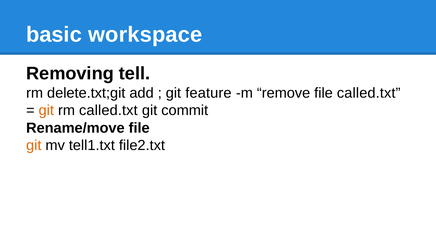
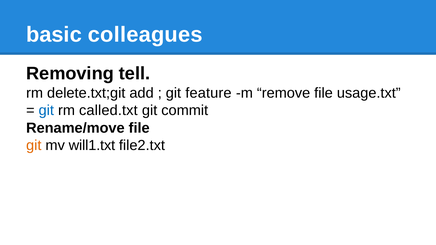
workspace: workspace -> colleagues (145, 35)
file called.txt: called.txt -> usage.txt (369, 93)
git colour: orange -> blue (46, 111)
tell1.txt: tell1.txt -> will1.txt (92, 145)
